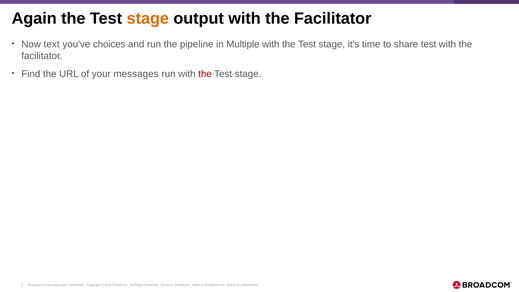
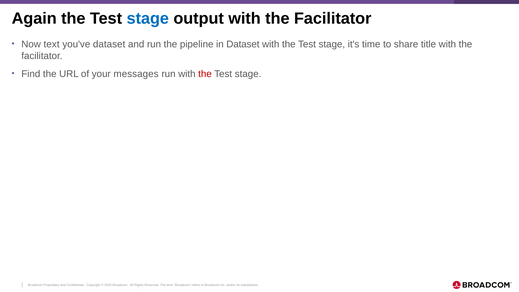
stage colour: orange -> blue (148, 18)
you've choices: choices -> dataset (109, 44)
in Multiple: Multiple -> Dataset (243, 44)
share test: test -> title (428, 44)
